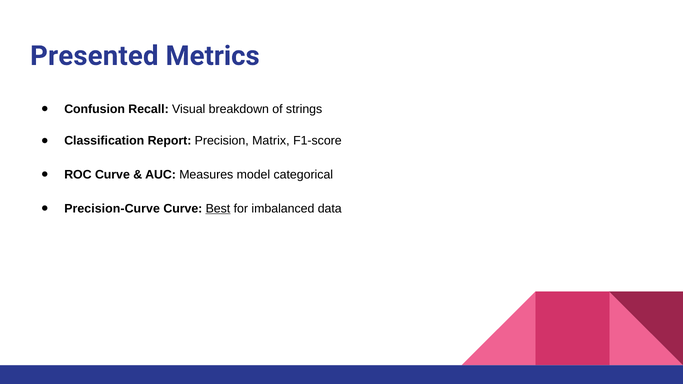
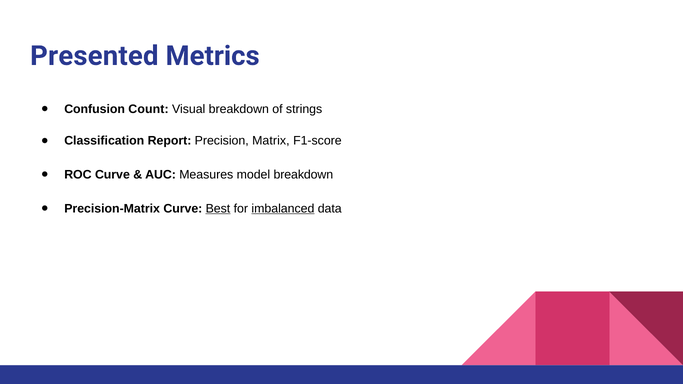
Recall: Recall -> Count (148, 109)
model categorical: categorical -> breakdown (303, 175)
Precision-Curve: Precision-Curve -> Precision-Matrix (112, 209)
imbalanced underline: none -> present (283, 209)
